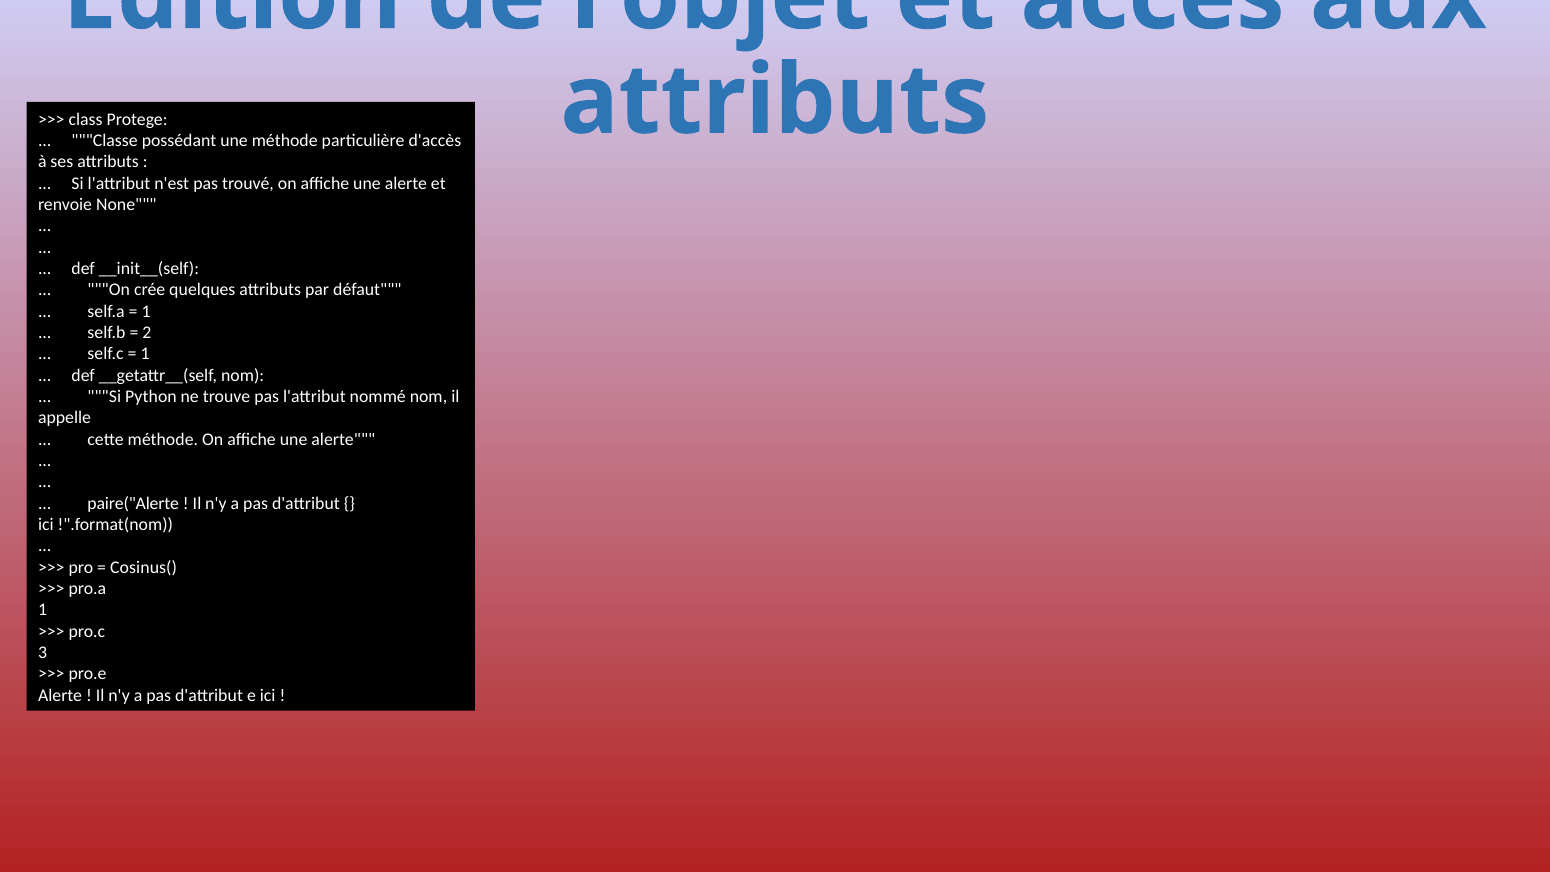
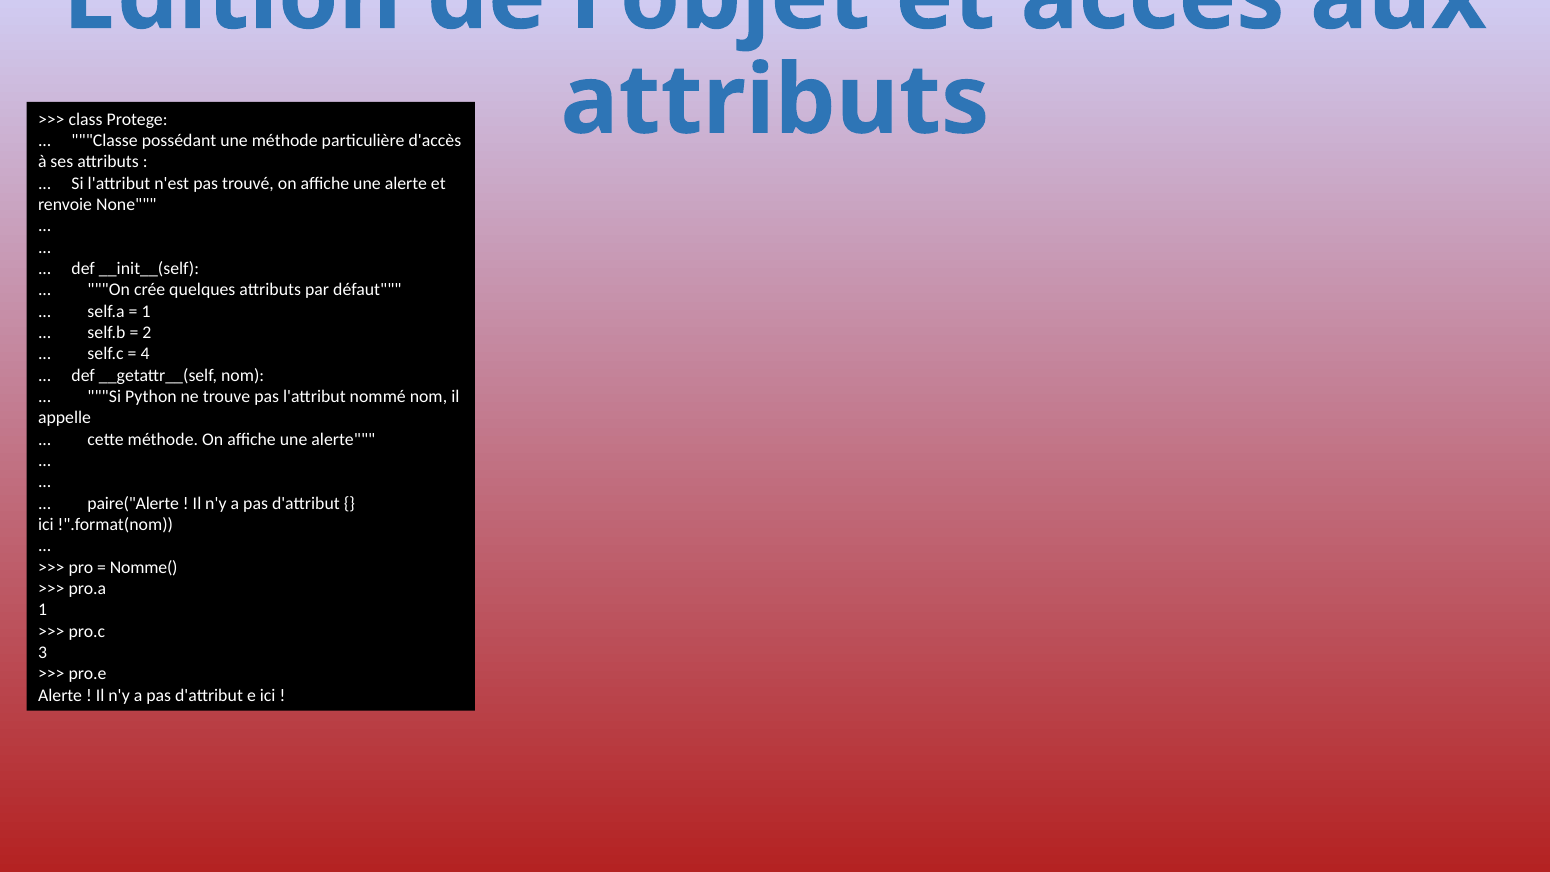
1: 1 -> 4 (145, 354)
Cosinus(: Cosinus( -> Nomme( (144, 567)
